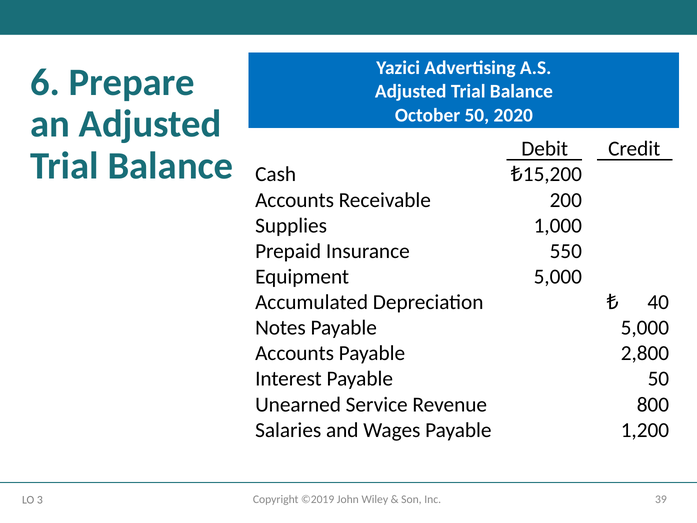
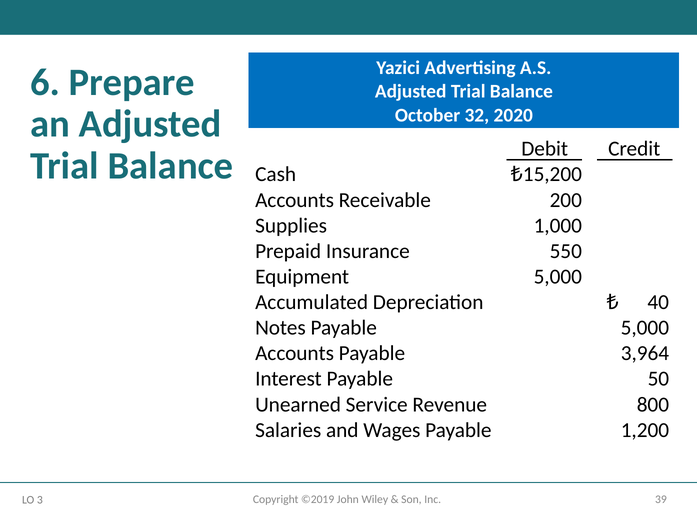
October 50: 50 -> 32 (477, 115)
2,800: 2,800 -> 3,964 (645, 353)
